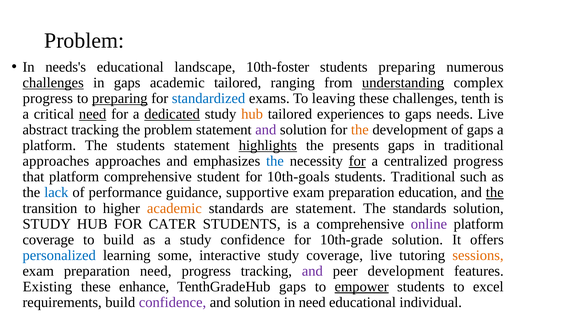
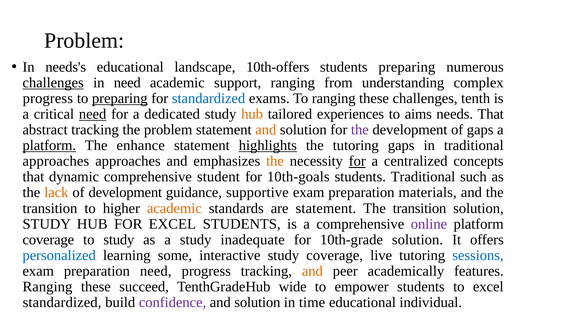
10th-foster: 10th-foster -> 10th-offers (278, 67)
in gaps: gaps -> need (127, 83)
academic tailored: tailored -> support (238, 83)
understanding underline: present -> none (403, 83)
To leaving: leaving -> ranging (334, 98)
dedicated underline: present -> none (172, 114)
to gaps: gaps -> aims (418, 114)
needs Live: Live -> That (491, 114)
and colour: purple -> orange (266, 130)
the colour: orange -> purple (360, 130)
platform underline: none -> present (49, 145)
The students: students -> enhance (141, 145)
the presents: presents -> tutoring (356, 145)
the colour: blue -> orange (275, 161)
centralized progress: progress -> concepts (478, 161)
that platform: platform -> dynamic (74, 177)
lack colour: blue -> orange (56, 192)
of performance: performance -> development (125, 192)
education: education -> materials (428, 192)
the underline: present -> none (495, 192)
standards: standards -> transition (420, 208)
FOR CATER: CATER -> EXCEL (172, 224)
to build: build -> study (119, 239)
study confidence: confidence -> inadequate (253, 239)
sessions colour: orange -> blue (478, 255)
and colour: purple -> orange (312, 271)
peer development: development -> academically (406, 271)
Existing: Existing -> Ranging (47, 287)
enhance: enhance -> succeed (144, 287)
TenthGradeHub gaps: gaps -> wide (293, 287)
empower underline: present -> none (362, 287)
requirements: requirements -> standardized (62, 302)
in need: need -> time (312, 302)
